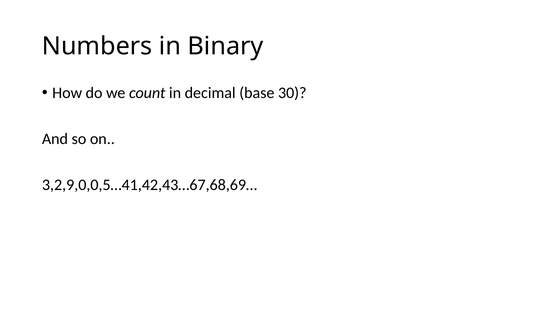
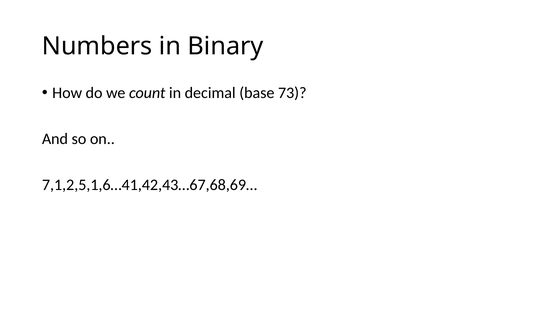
30: 30 -> 73 (292, 93)
3,2,9,0,0,5…41,42,43…67,68,69…: 3,2,9,0,0,5…41,42,43…67,68,69… -> 7,1,2,5,1,6…41,42,43…67,68,69… (150, 185)
